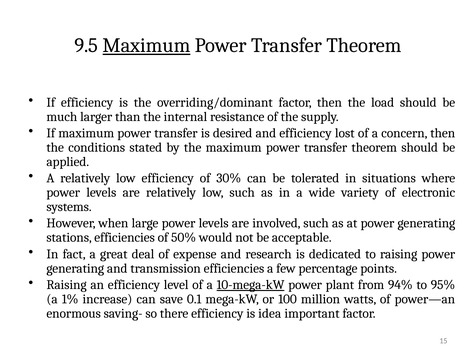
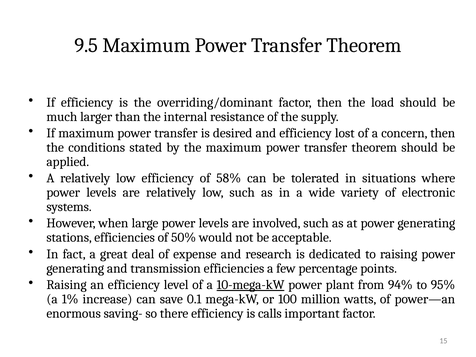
Maximum underline: present -> none (146, 45)
30%: 30% -> 58% (229, 178)
idea: idea -> calls (270, 313)
